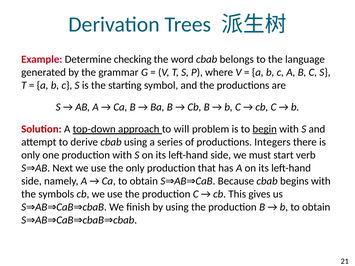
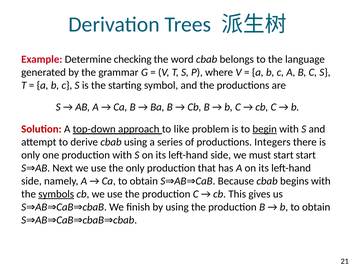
will: will -> like (182, 129)
start verb: verb -> start (306, 155)
symbols underline: none -> present (56, 194)
